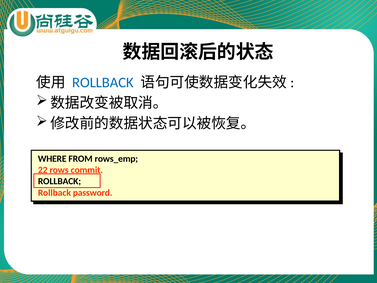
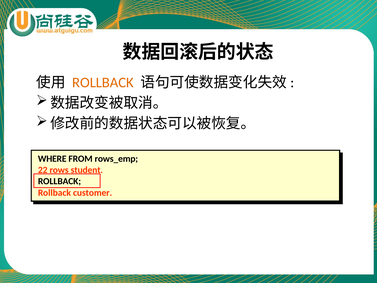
ROLLBACK colour: blue -> orange (103, 82)
commit: commit -> student (87, 170)
password: password -> customer (93, 192)
